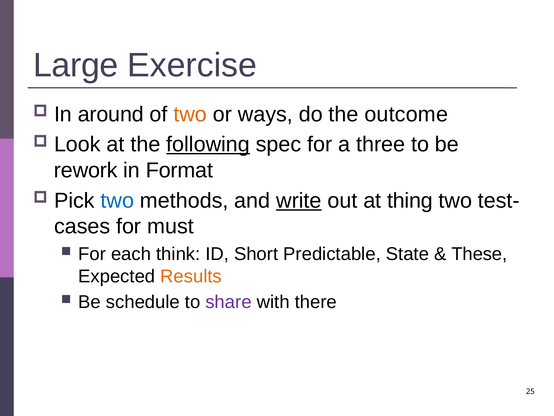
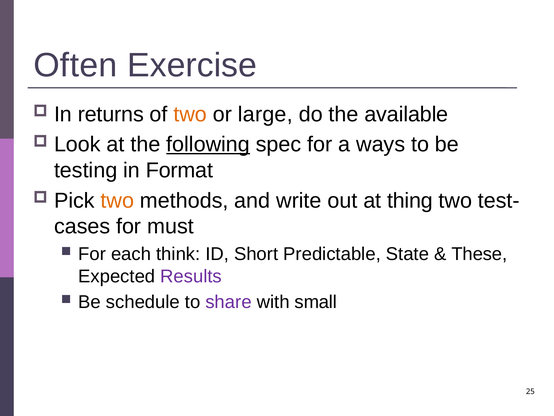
Large: Large -> Often (75, 65)
around: around -> returns (111, 114)
ways: ways -> large (265, 114)
outcome: outcome -> available (406, 114)
three: three -> ways (381, 144)
rework: rework -> testing (86, 170)
two colour: blue -> orange (117, 200)
write underline: present -> none (299, 200)
Results colour: orange -> purple (191, 276)
there: there -> small (316, 302)
